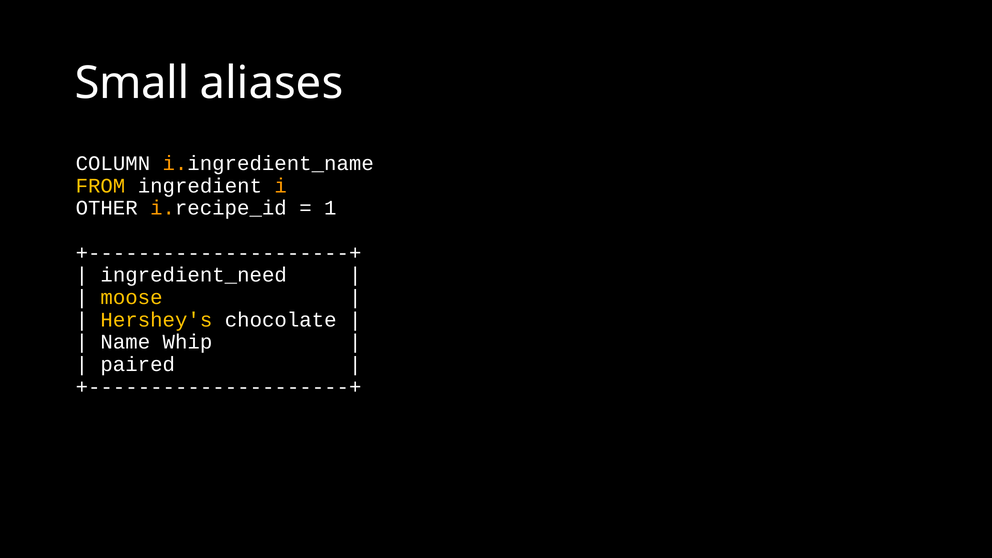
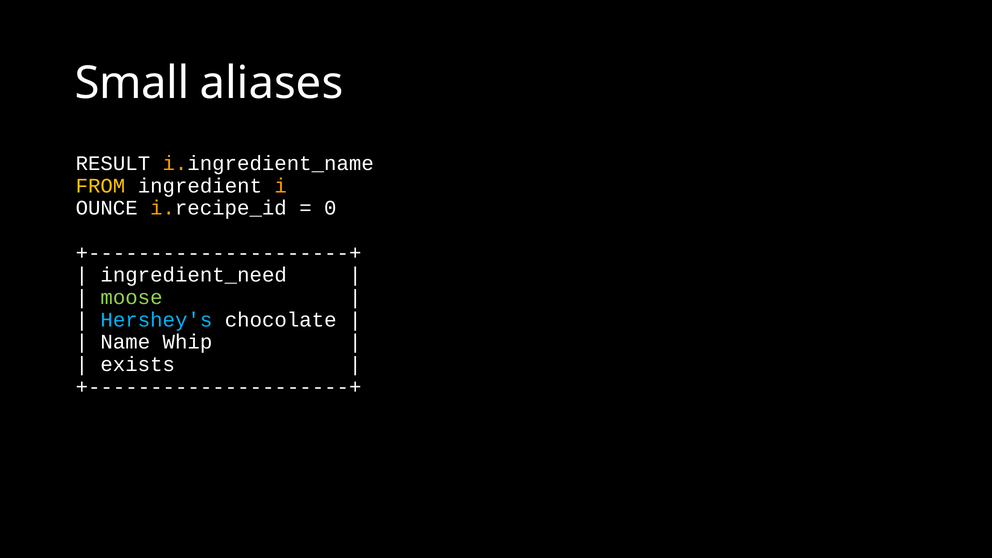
COLUMN: COLUMN -> RESULT (113, 163)
OTHER: OTHER -> OUNCE (107, 208)
1: 1 -> 0 (330, 208)
moose colour: yellow -> light green (132, 297)
Hershey's colour: yellow -> light blue (156, 320)
paired: paired -> exists (138, 364)
